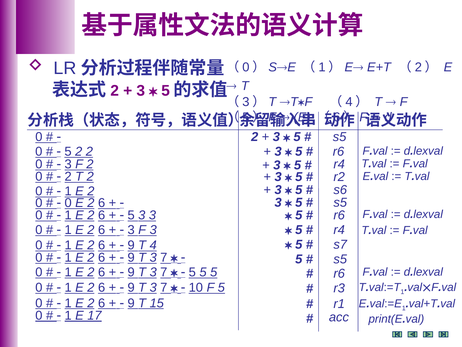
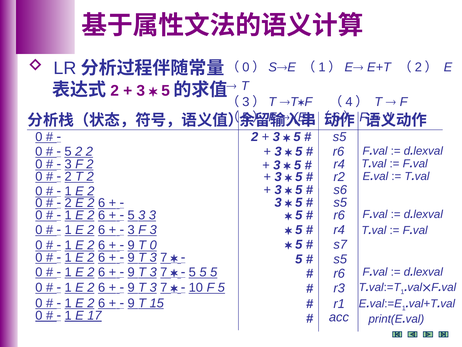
0: 0 -> 2 (68, 203)
T 4: 4 -> 0 (153, 245)
